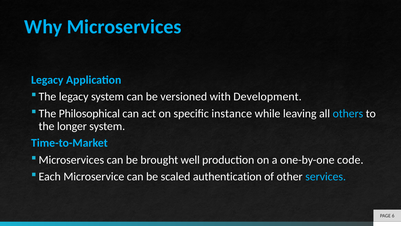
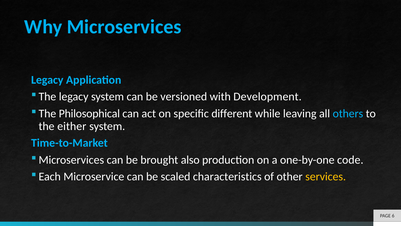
instance: instance -> different (232, 113)
longer: longer -> either (72, 126)
well: well -> also (190, 160)
authentication: authentication -> characteristics (227, 176)
services colour: light blue -> yellow (326, 176)
